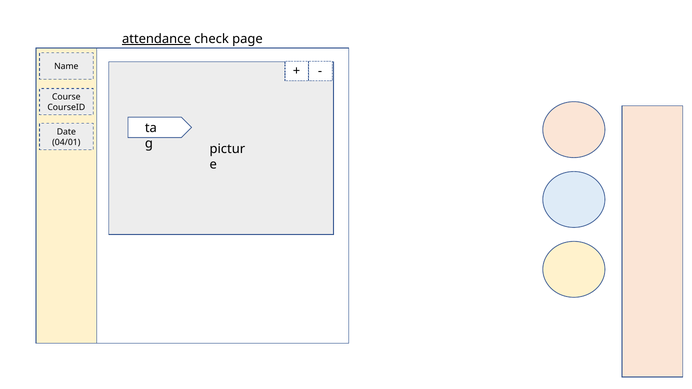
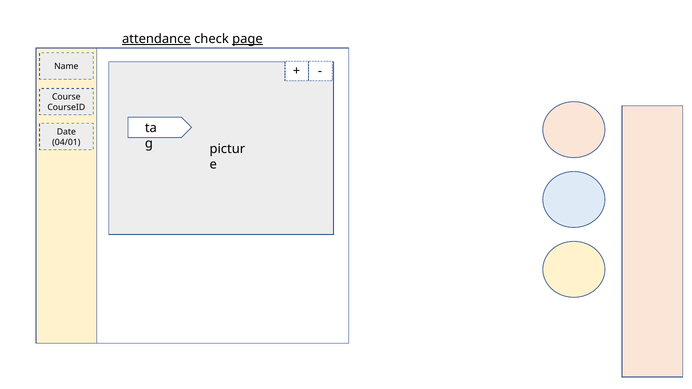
page underline: none -> present (247, 39)
